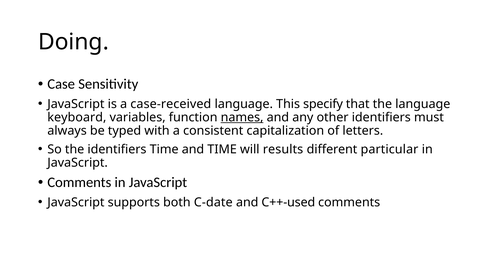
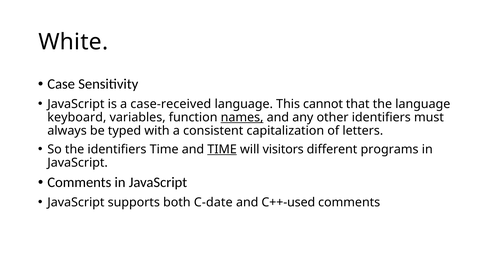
Doing: Doing -> White (73, 42)
specify: specify -> cannot (323, 104)
TIME underline: none -> present (222, 150)
results: results -> visitors (283, 150)
particular: particular -> programs (390, 150)
